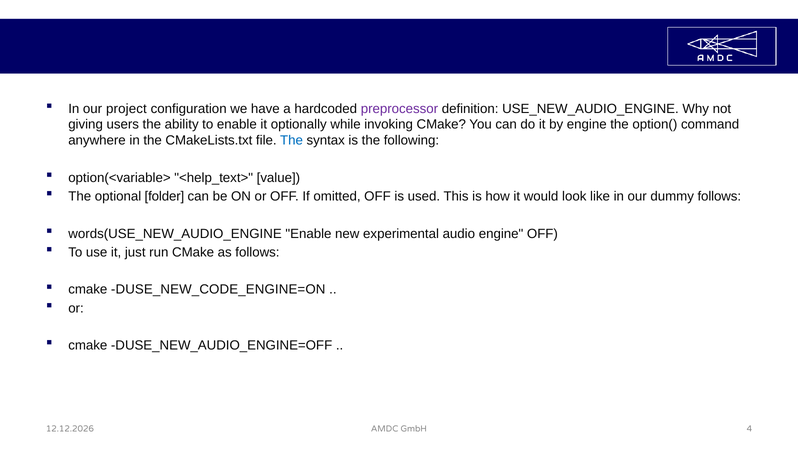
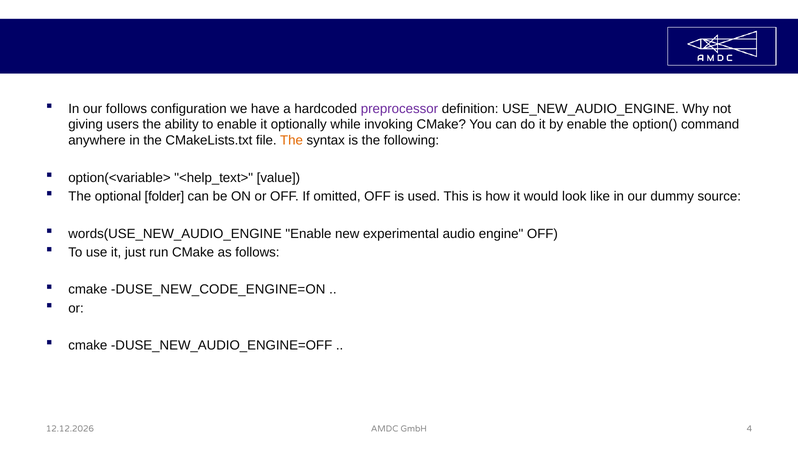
our project: project -> follows (126, 109)
by engine: engine -> enable (587, 125)
The colour: blue -> orange (291, 141)
dummy follows: follows -> source (719, 196)
